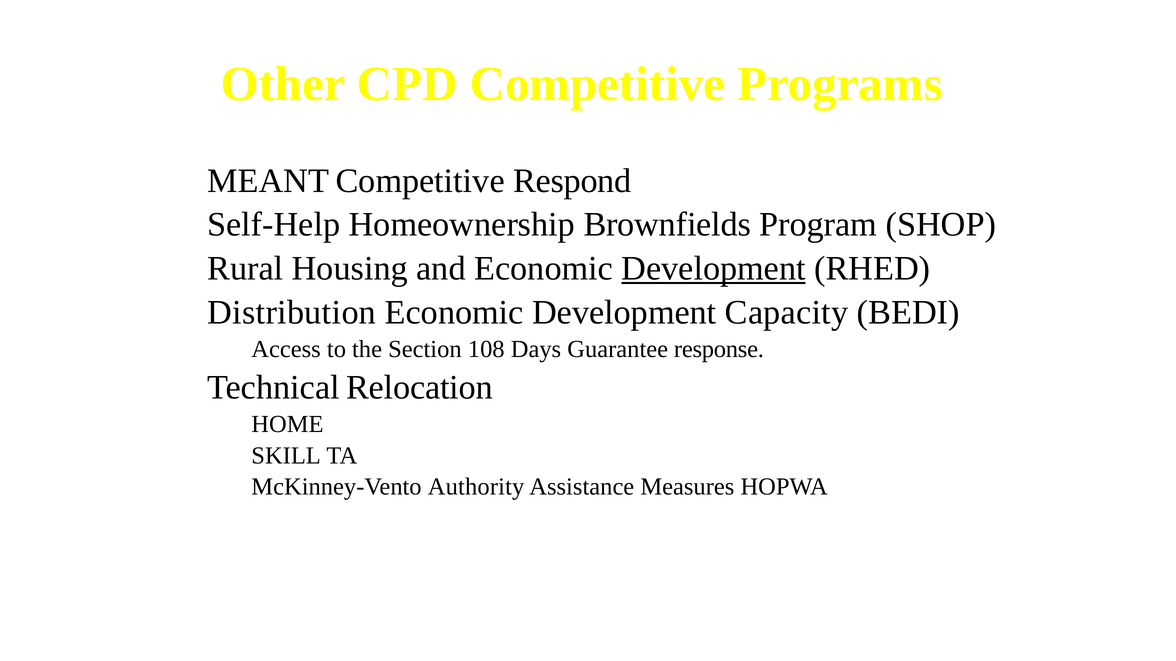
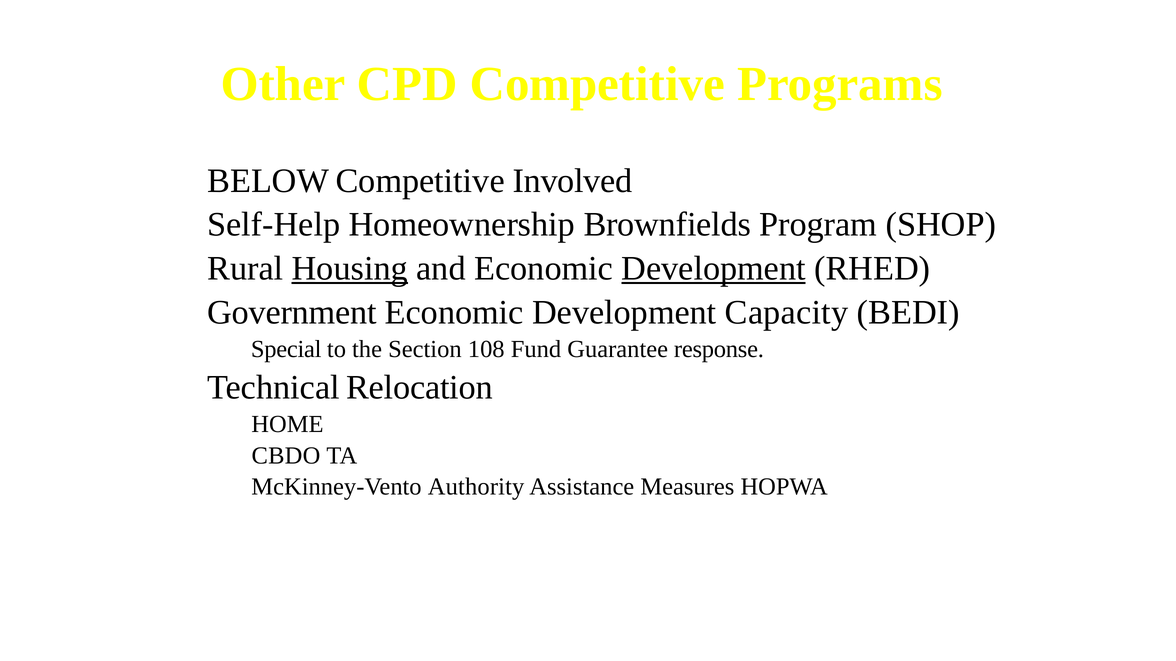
MEANT: MEANT -> BELOW (268, 181)
Respond: Respond -> Involved (572, 181)
Housing underline: none -> present (350, 269)
Distribution: Distribution -> Government (292, 312)
Access: Access -> Special (286, 349)
Days: Days -> Fund (536, 349)
SKILL: SKILL -> CBDO (286, 456)
